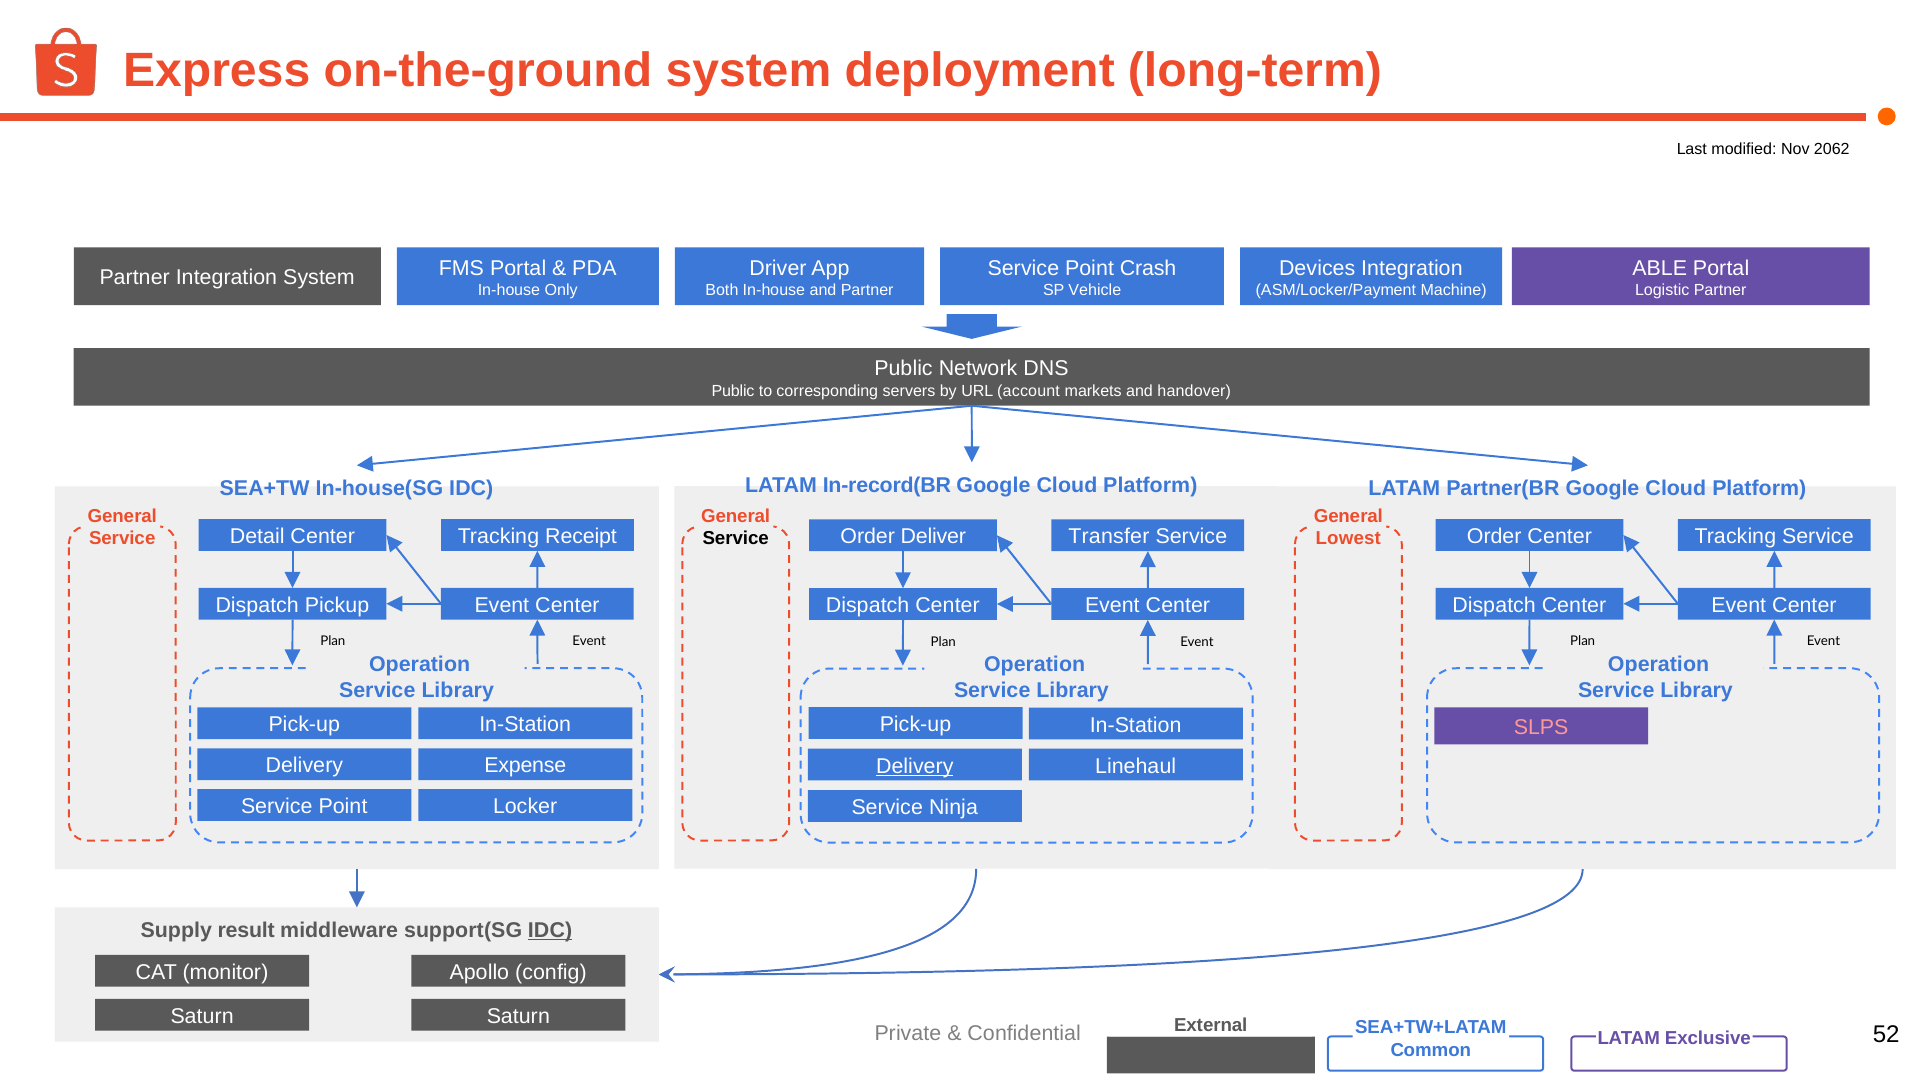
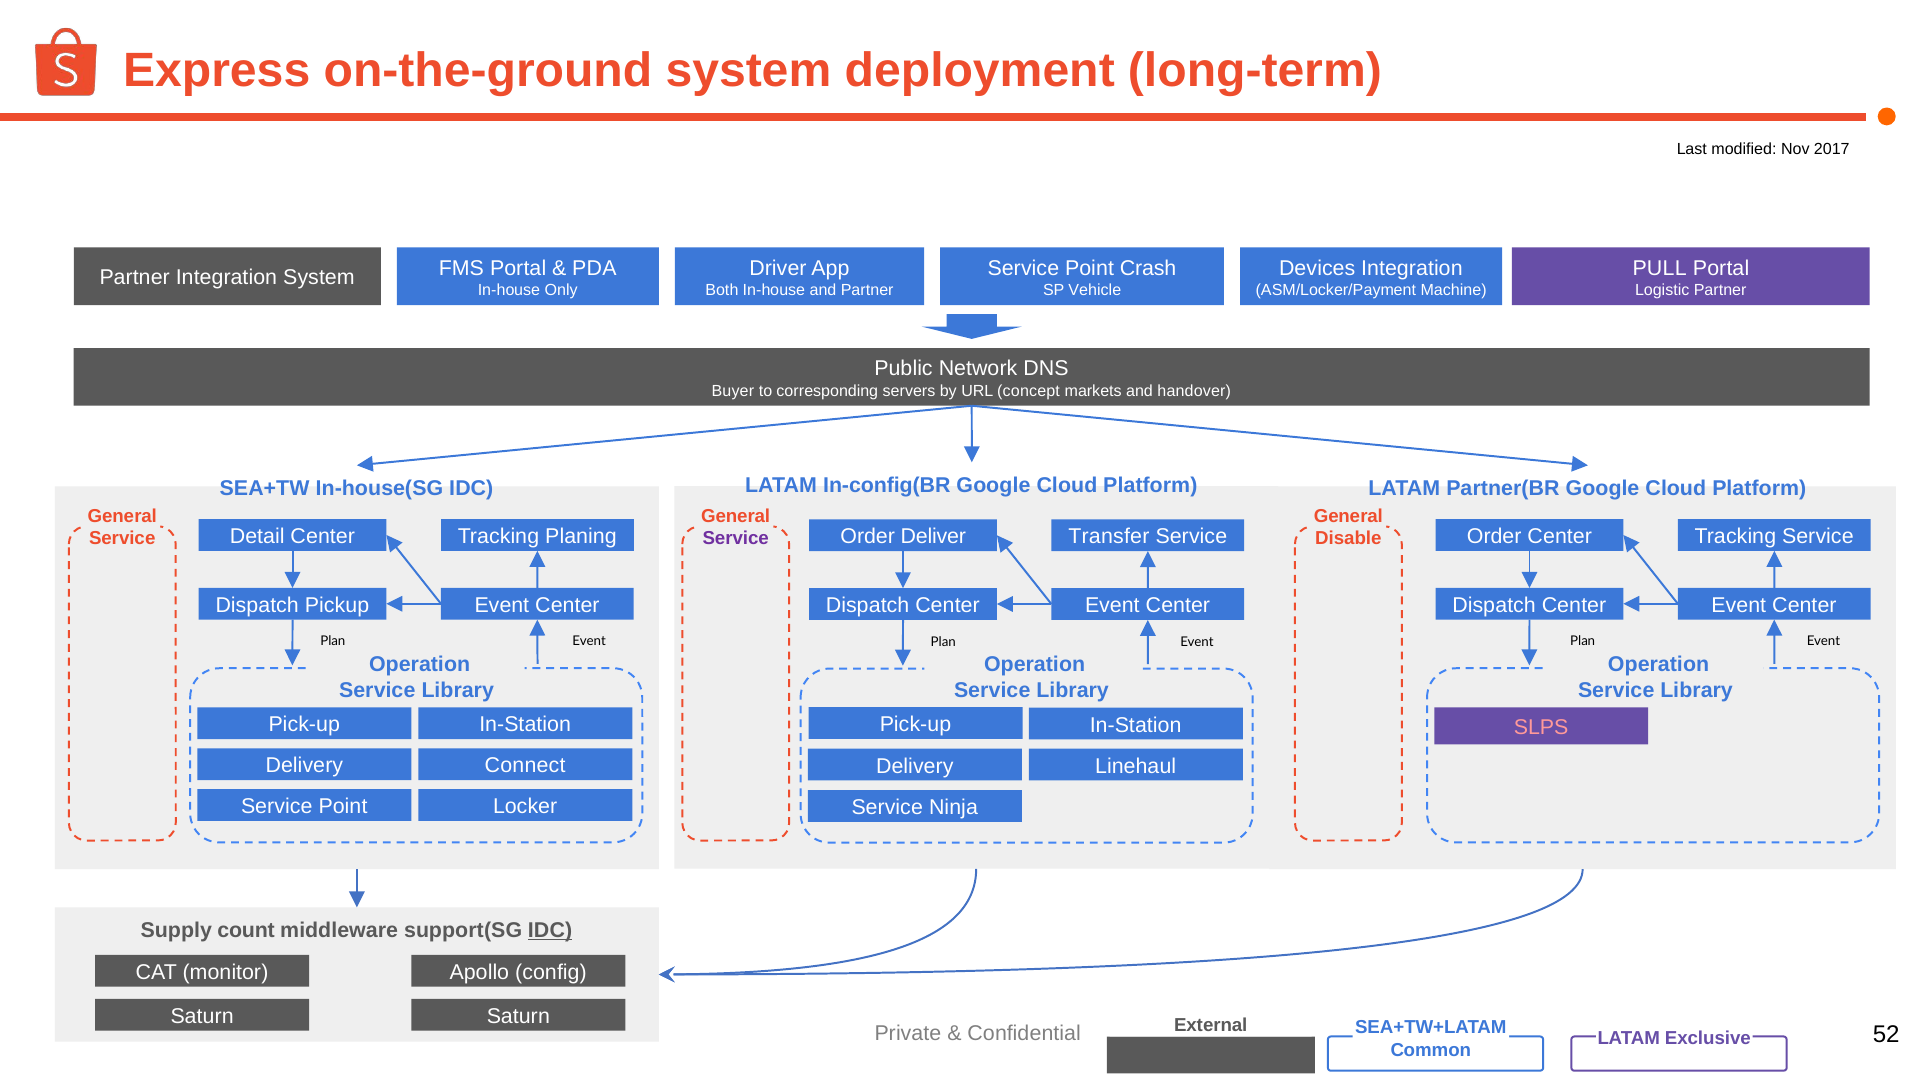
2062: 2062 -> 2017 (1832, 149)
ABLE: ABLE -> PULL (1660, 268)
Public: Public -> Buyer (733, 391)
account: account -> concept (1029, 391)
In-record(BR: In-record(BR -> In-config(BR (887, 485)
Receipt: Receipt -> Planing (581, 537)
Service colour: black -> purple (736, 539)
Lowest: Lowest -> Disable (1348, 539)
Expense: Expense -> Connect (525, 766)
Delivery underline: present -> none (915, 766)
result: result -> count (246, 931)
